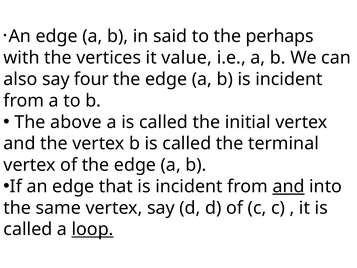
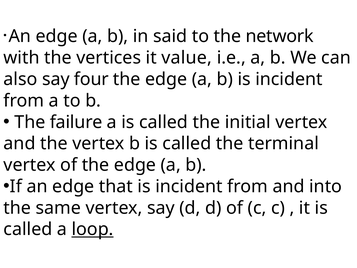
perhaps: perhaps -> network (280, 36)
above: above -> failure (76, 122)
and underline: present -> none (289, 186)
